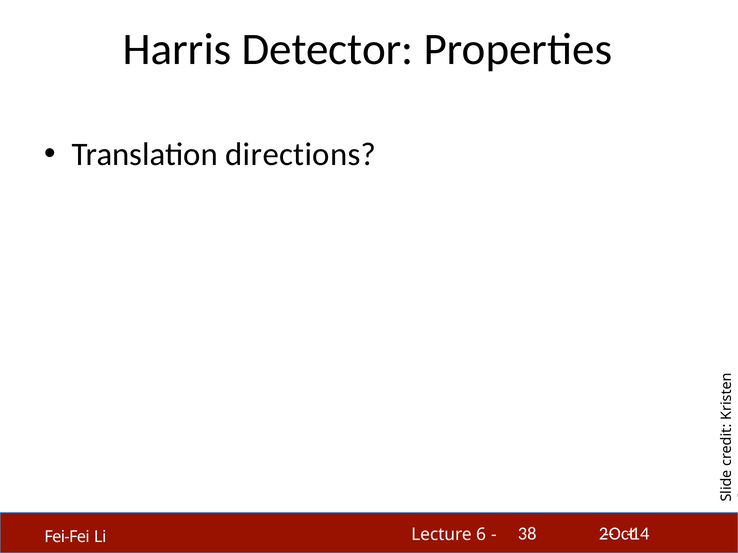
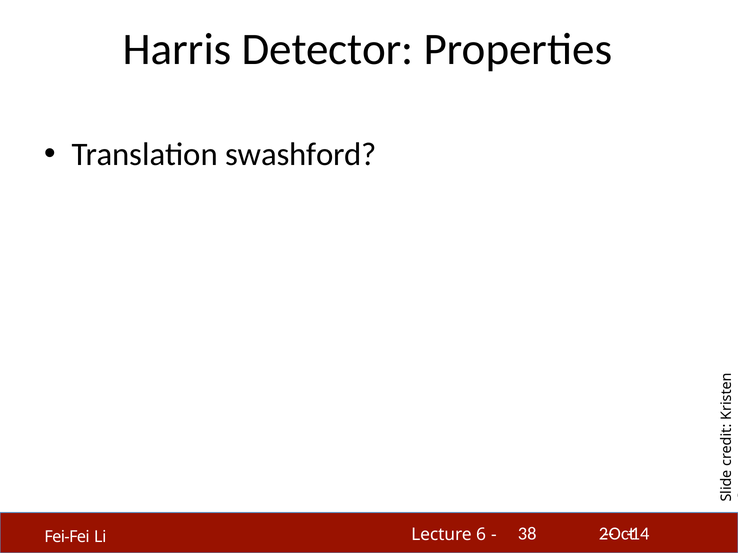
directions: directions -> swashford (301, 155)
